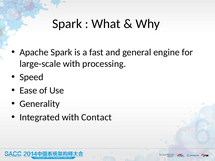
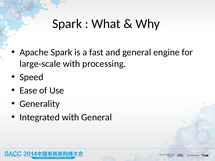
with Contact: Contact -> General (97, 117)
